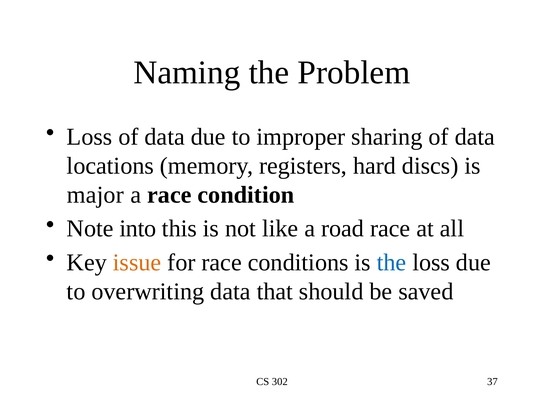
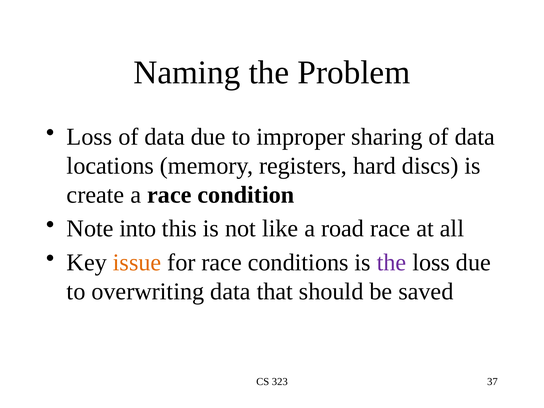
major: major -> create (95, 195)
the colour: blue -> purple (392, 263)
302: 302 -> 323 (280, 382)
